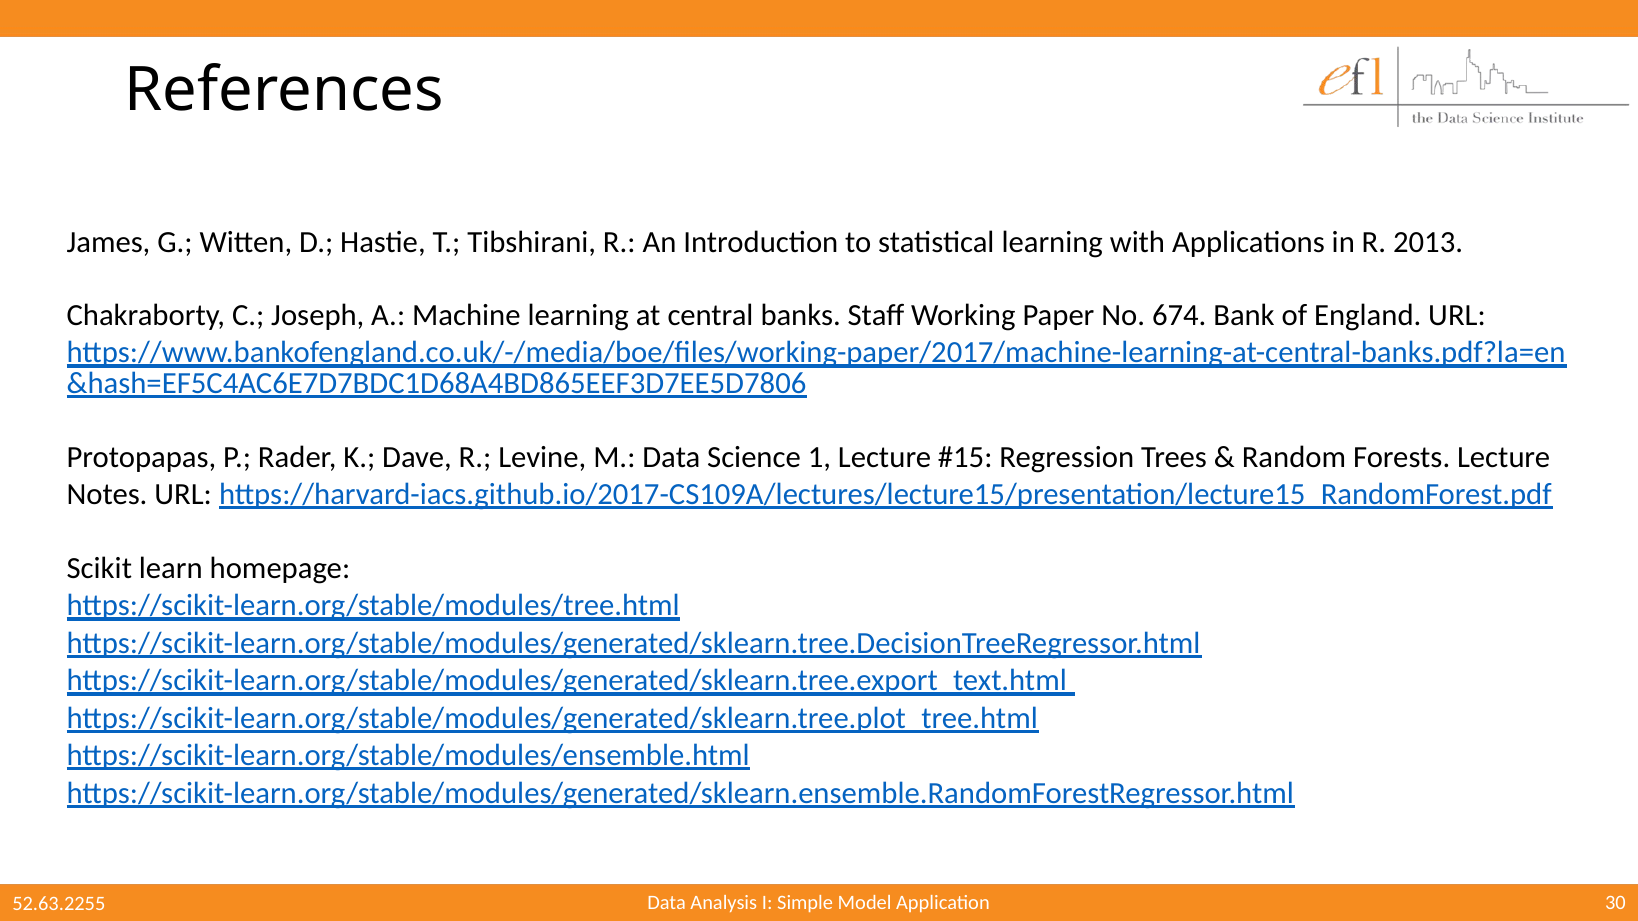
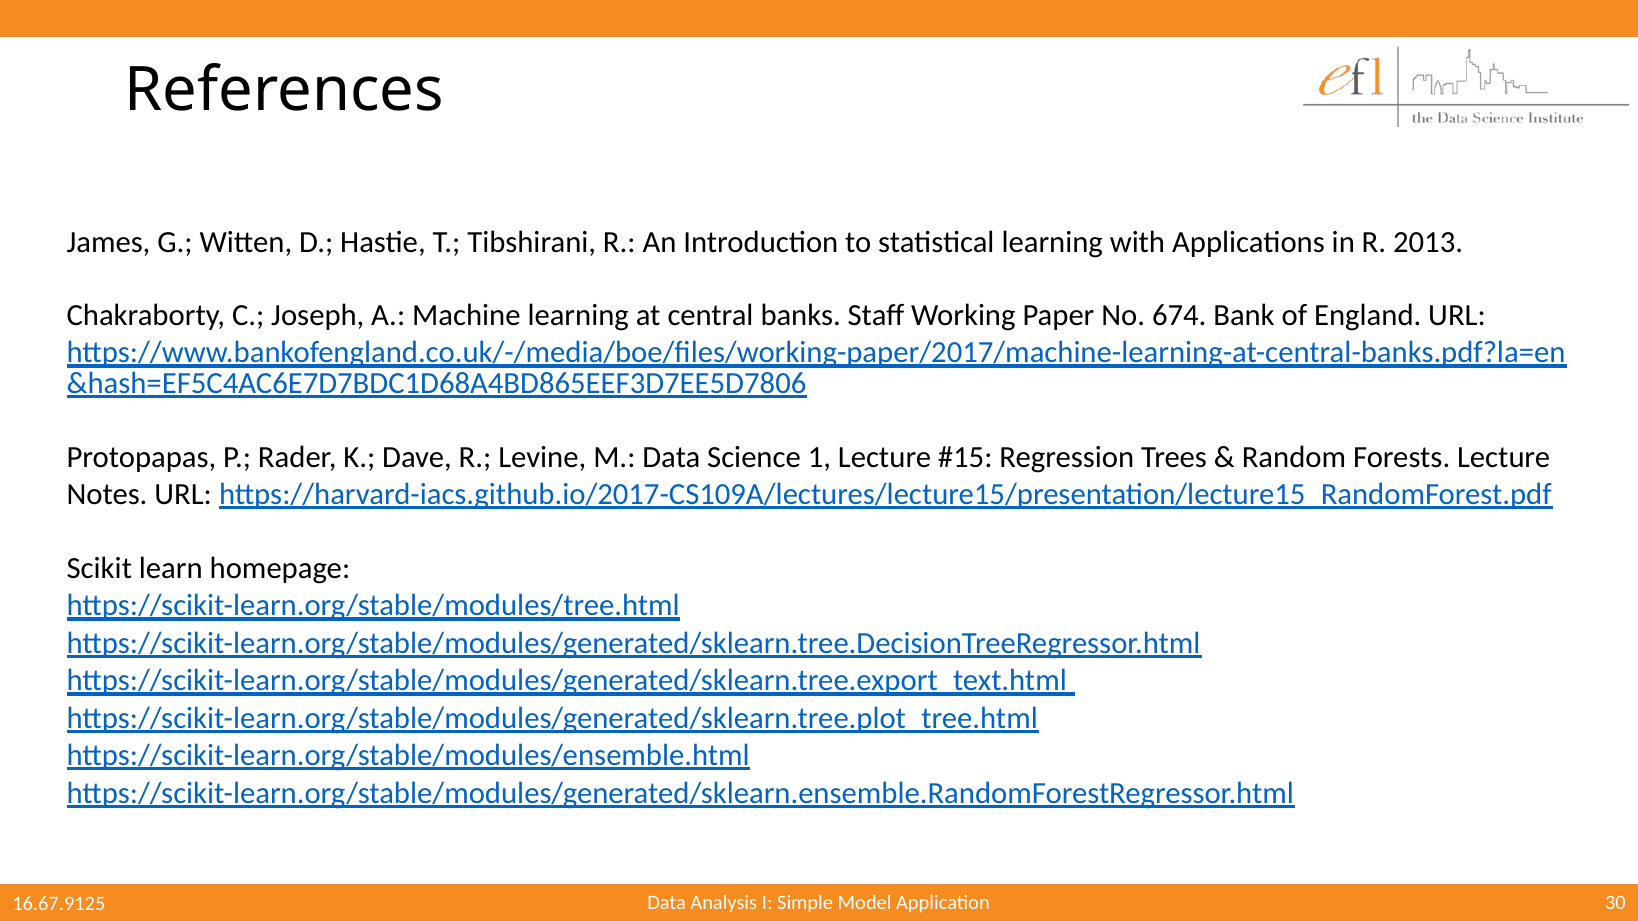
52.63.2255: 52.63.2255 -> 16.67.9125 (59, 904)
